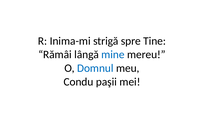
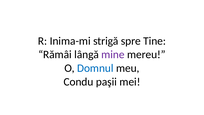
mine colour: blue -> purple (113, 54)
